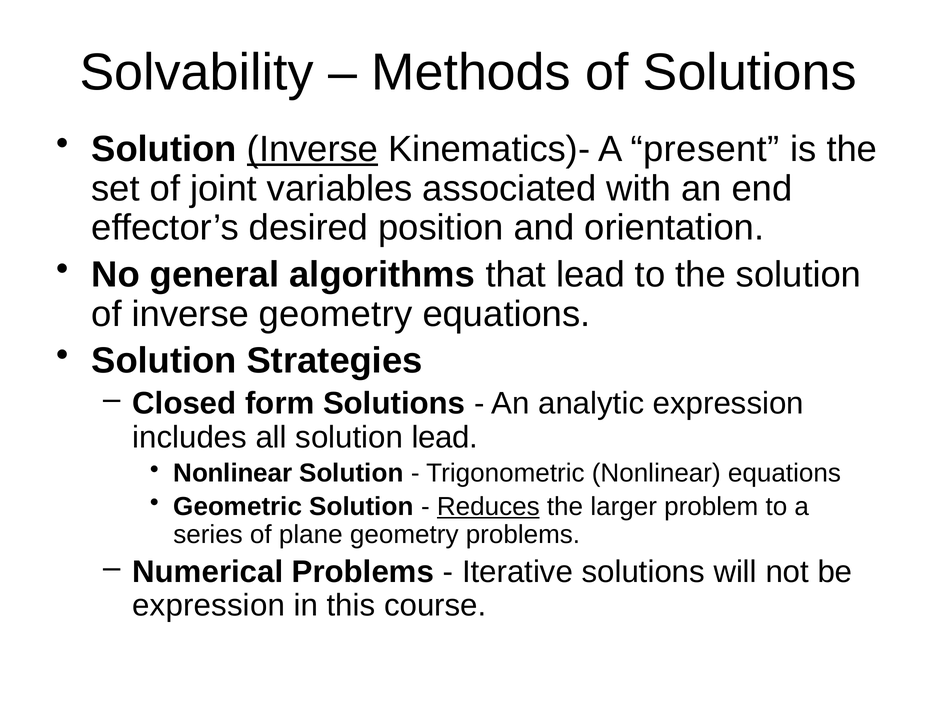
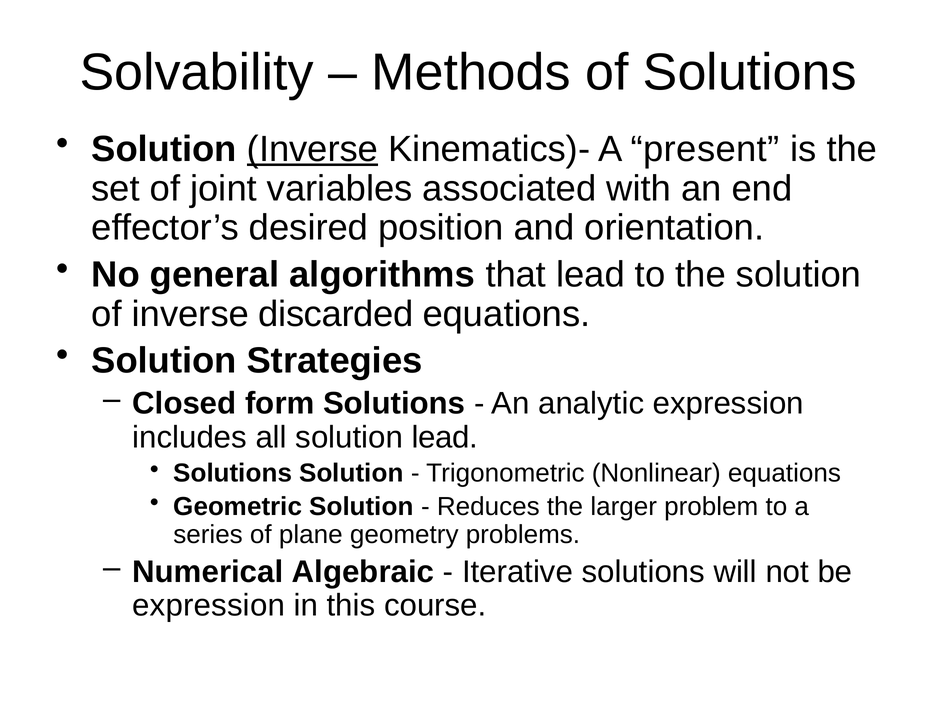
inverse geometry: geometry -> discarded (336, 314)
Nonlinear: Nonlinear -> Solutions (233, 473)
Reduces underline: present -> none (488, 506)
Numerical Problems: Problems -> Algebraic (363, 572)
